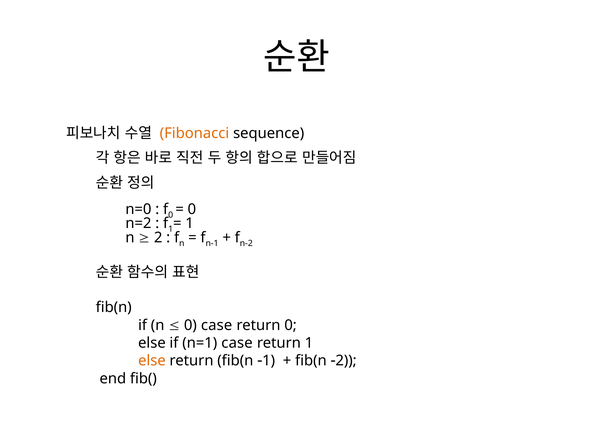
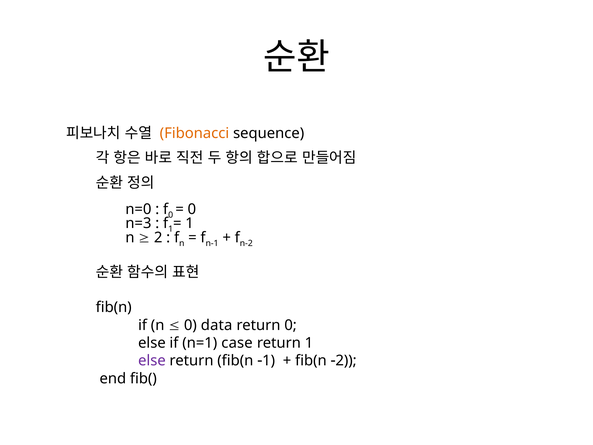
n=2: n=2 -> n=3 (138, 223)
0 case: case -> data (217, 325)
else colour: orange -> purple (152, 361)
